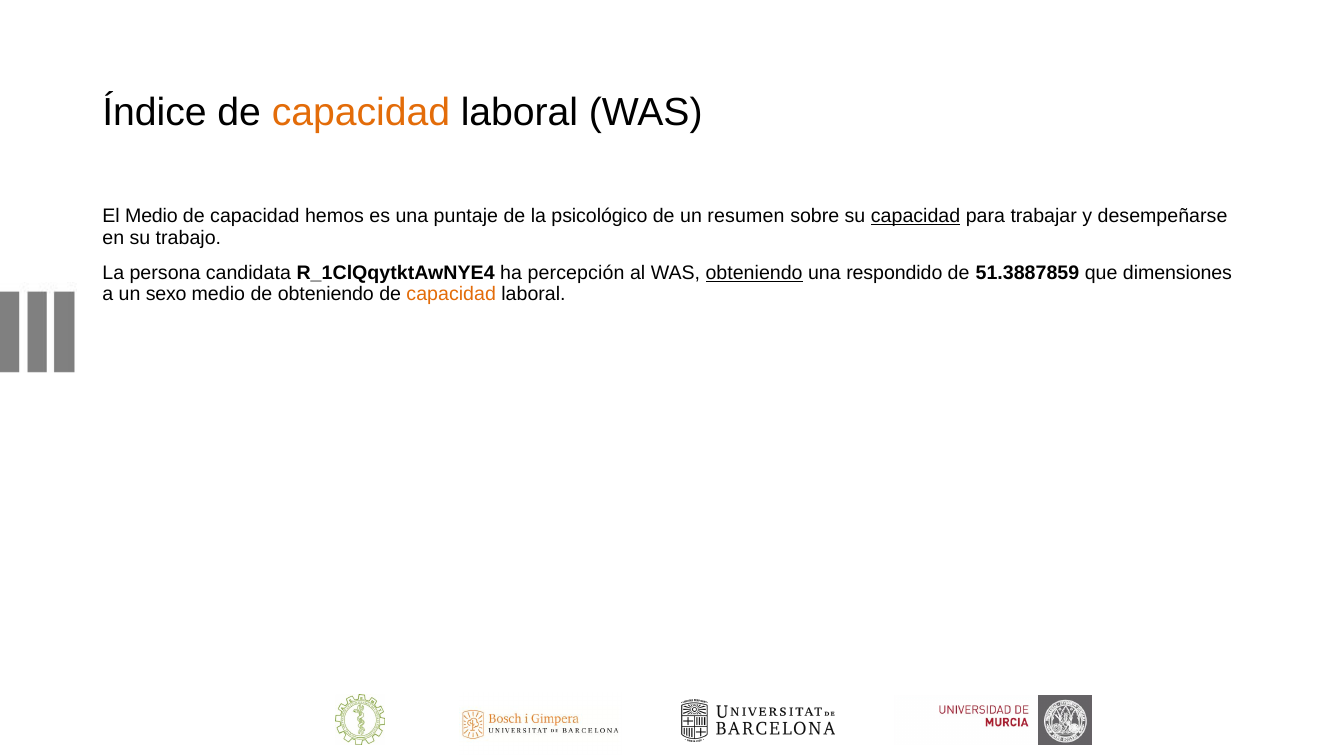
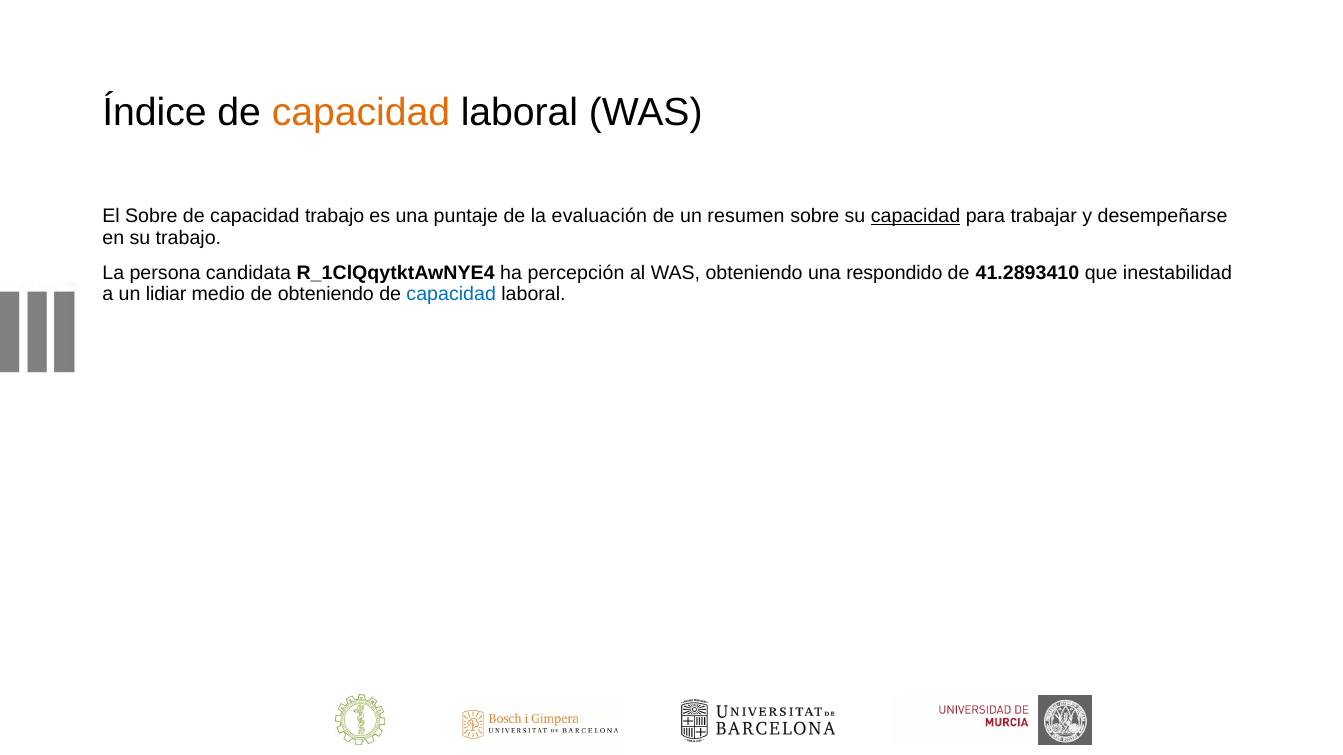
El Medio: Medio -> Sobre (151, 217)
capacidad hemos: hemos -> trabajo (335, 217)
psicológico: psicológico -> evaluación (599, 217)
obteniendo underline: present -> none (754, 273)
51.3887859: 51.3887859 -> 41.2893410 (1027, 273)
dimensiones: dimensiones -> inestabilidad (1177, 273)
sexo: sexo -> lidiar (166, 294)
capacidad colour: orange -> blue (451, 294)
